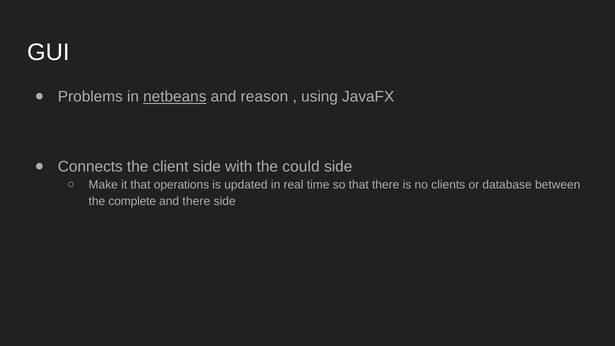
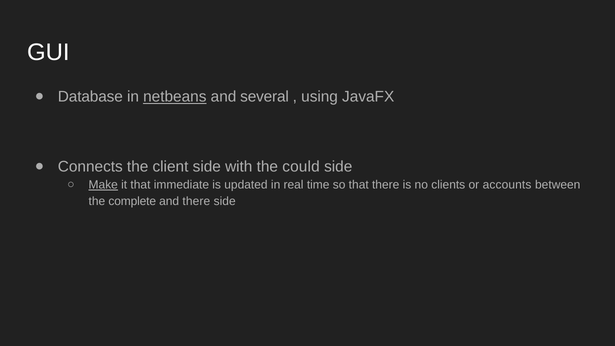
Problems: Problems -> Database (90, 97)
reason: reason -> several (265, 97)
Make underline: none -> present (103, 185)
operations: operations -> immediate (181, 185)
database: database -> accounts (507, 185)
